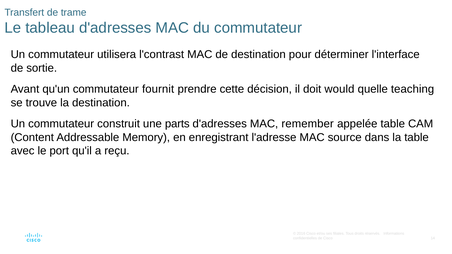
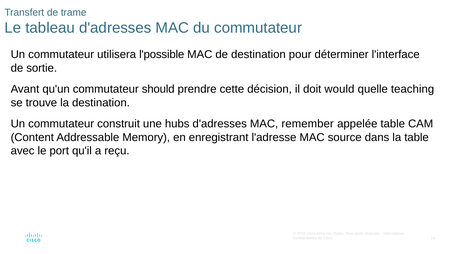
l'contrast: l'contrast -> l'possible (162, 55)
fournit: fournit -> should (158, 89)
parts: parts -> hubs (177, 124)
